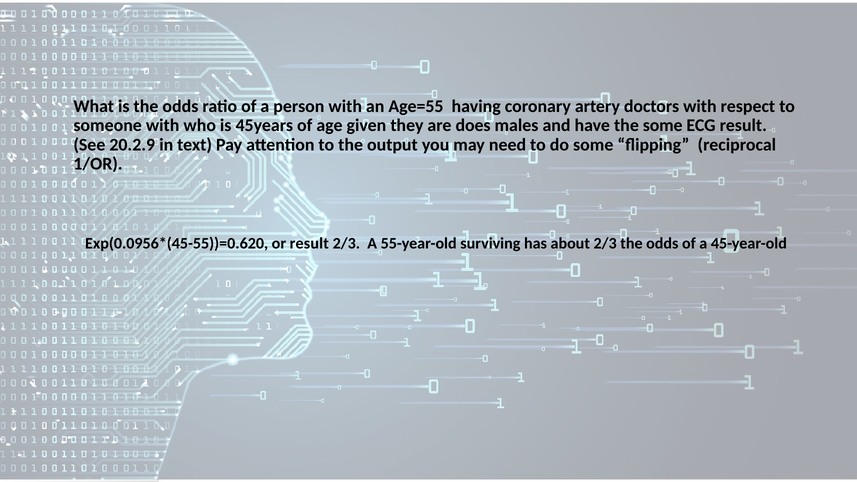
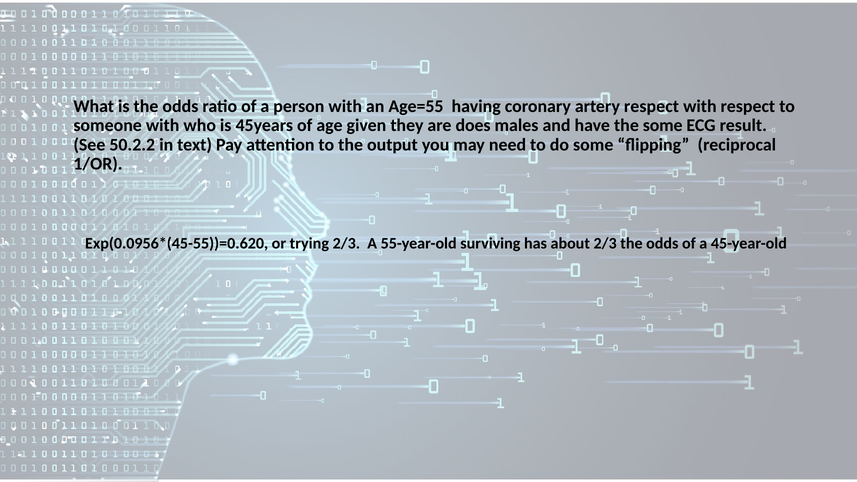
artery doctors: doctors -> respect (651, 106)
20.2.9: 20.2.9 -> 50.2.2 (132, 145)
or result: result -> trying (309, 243)
